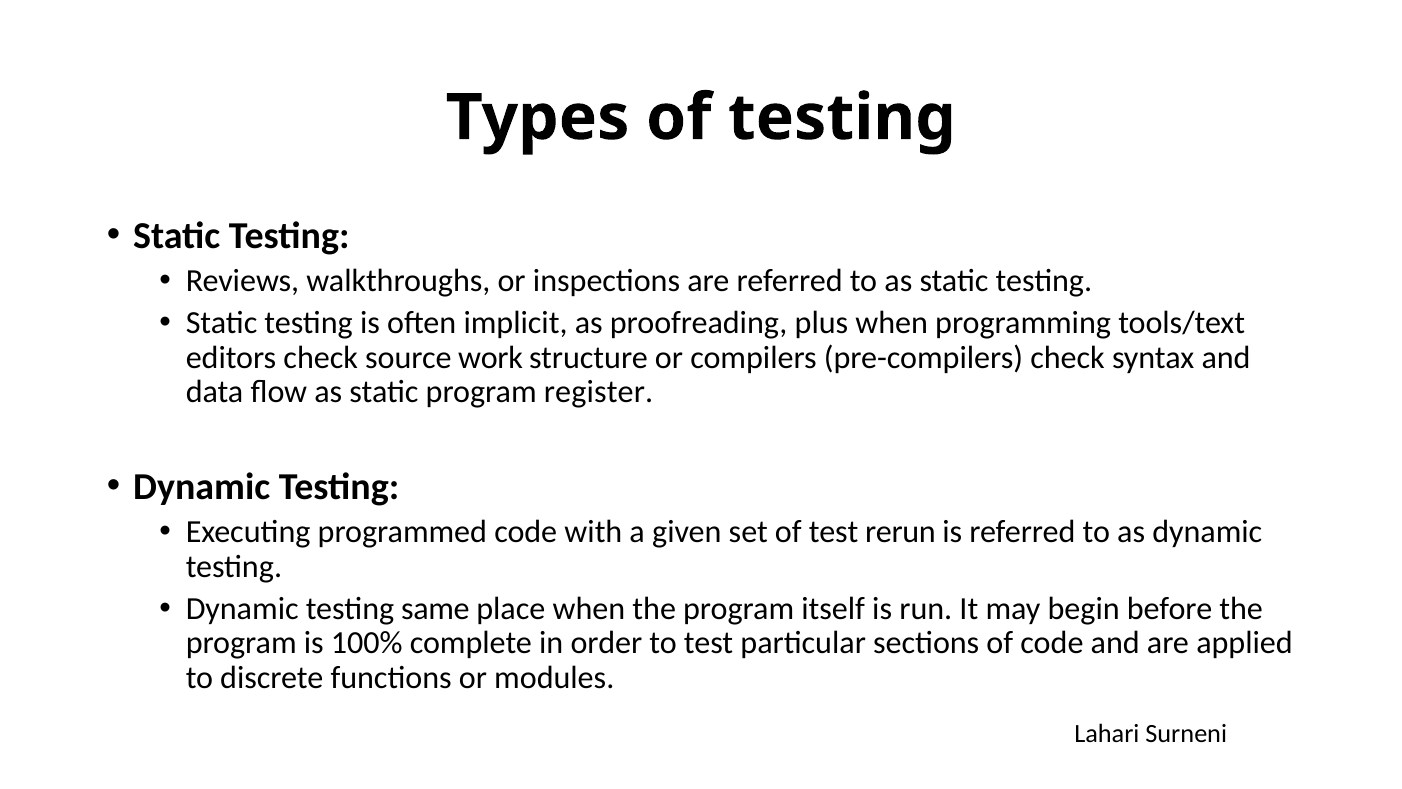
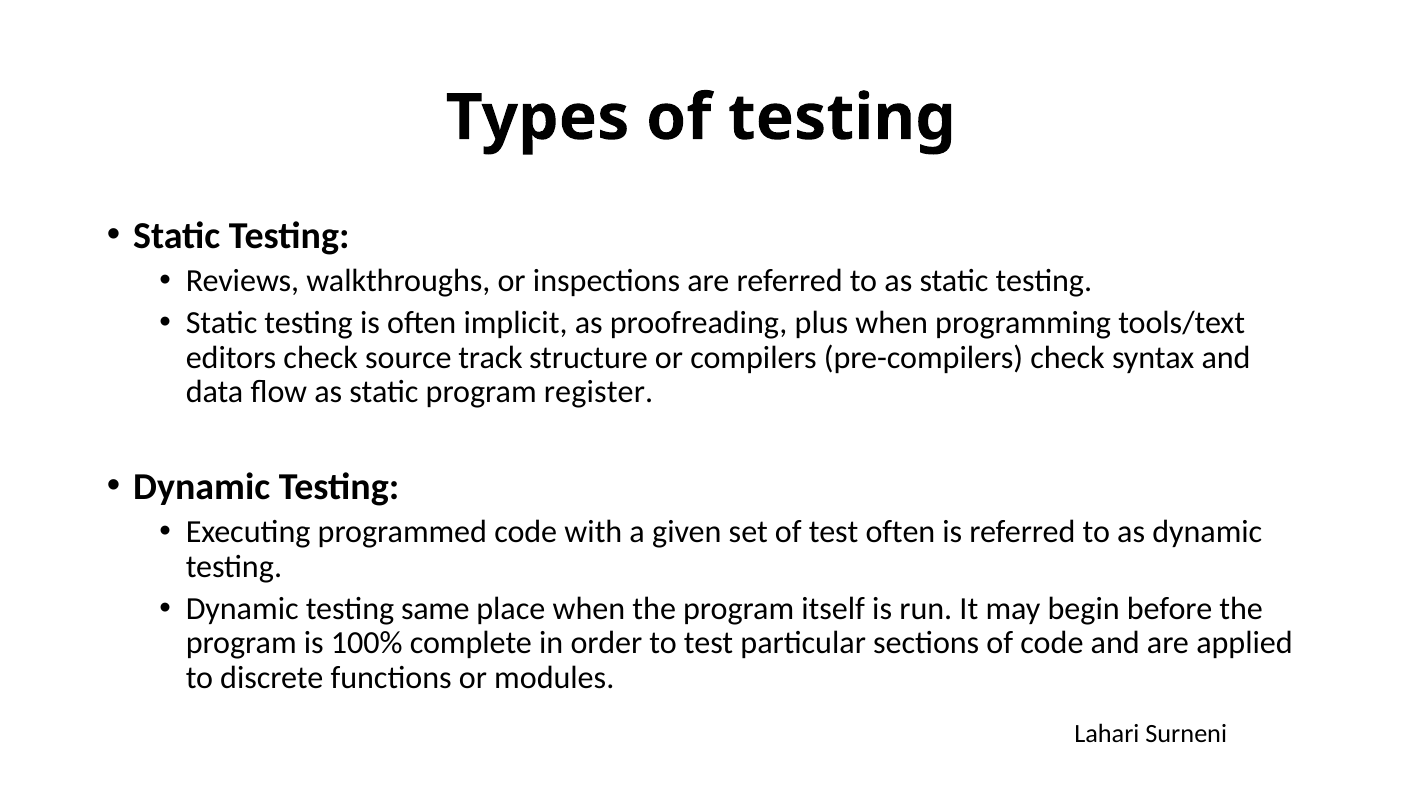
work: work -> track (491, 357)
test rerun: rerun -> often (900, 531)
